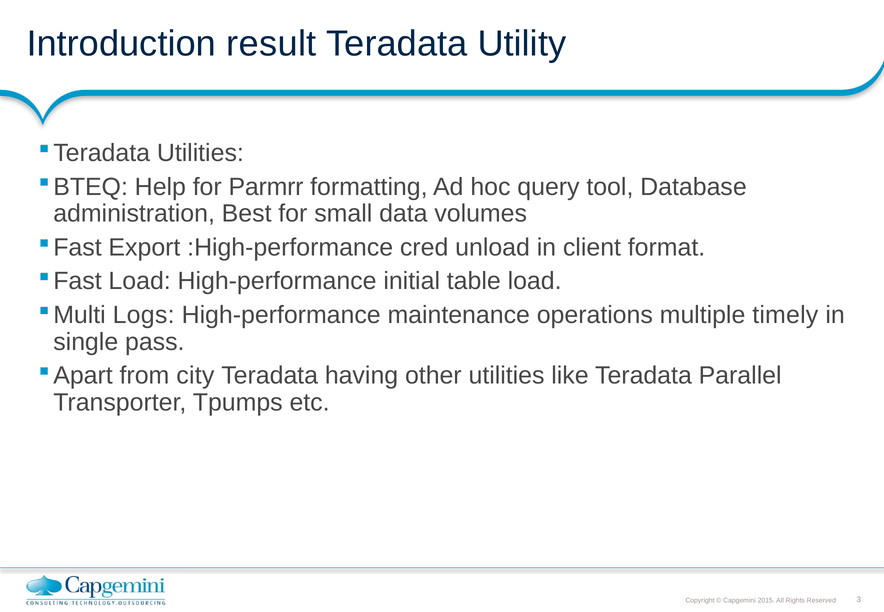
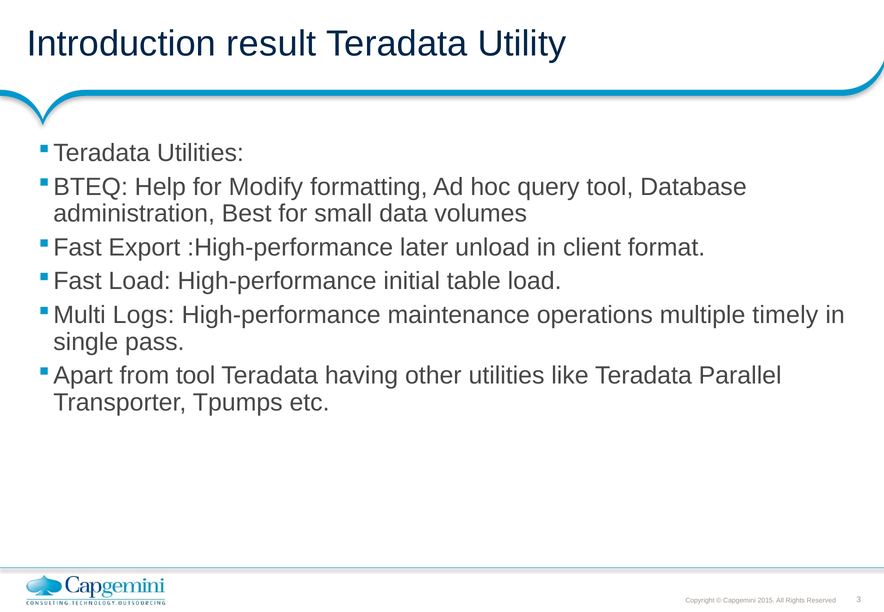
Parmrr: Parmrr -> Modify (266, 187)
cred: cred -> later (424, 247)
from city: city -> tool (196, 376)
